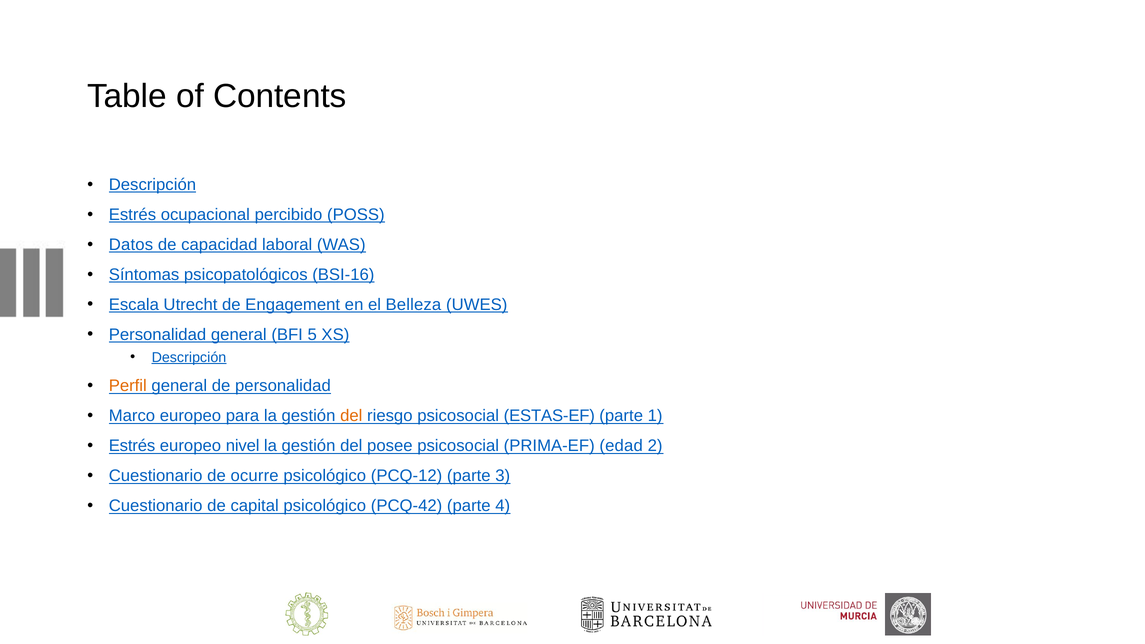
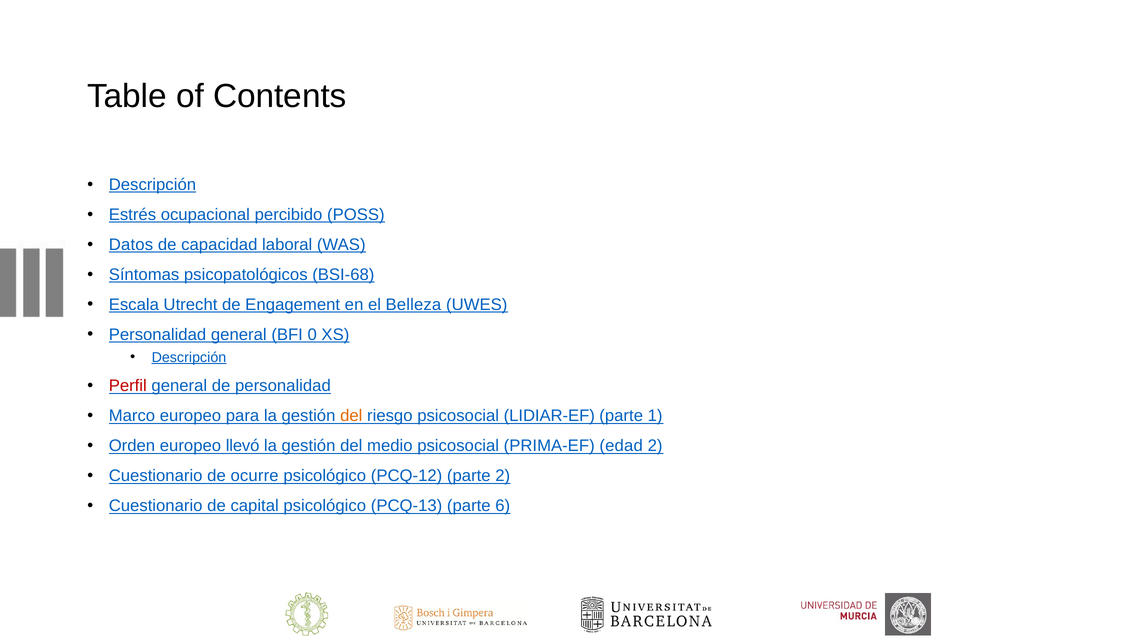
BSI-16: BSI-16 -> BSI-68 (343, 275)
5: 5 -> 0 (312, 335)
Perfil colour: orange -> red (128, 386)
ESTAS-EF: ESTAS-EF -> LIDIAR-EF (549, 416)
Estrés: Estrés -> Orden (132, 446)
nivel: nivel -> llevó (243, 446)
posee: posee -> medio (390, 446)
parte 3: 3 -> 2 (503, 476)
PCQ-42: PCQ-42 -> PCQ-13 (407, 506)
4: 4 -> 6 (503, 506)
